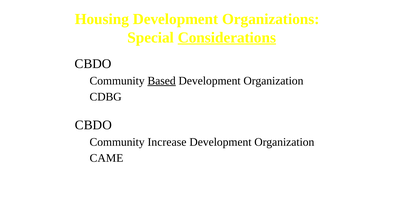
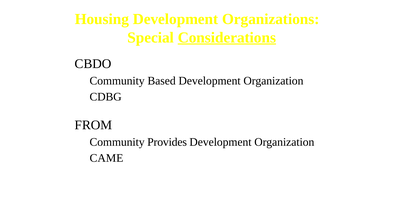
Based underline: present -> none (162, 81)
CBDO: CBDO -> FROM (93, 125)
Increase: Increase -> Provides (167, 142)
